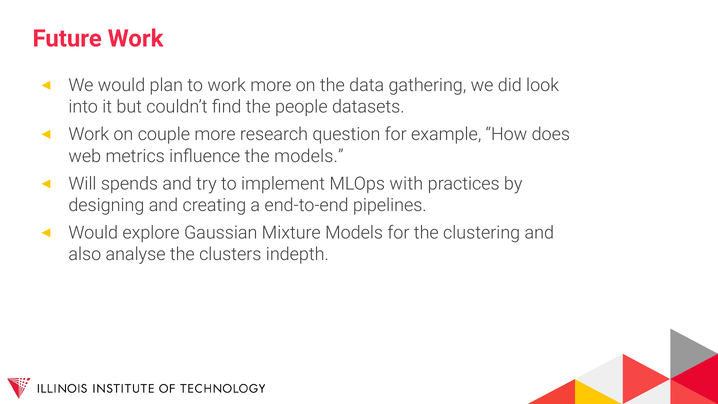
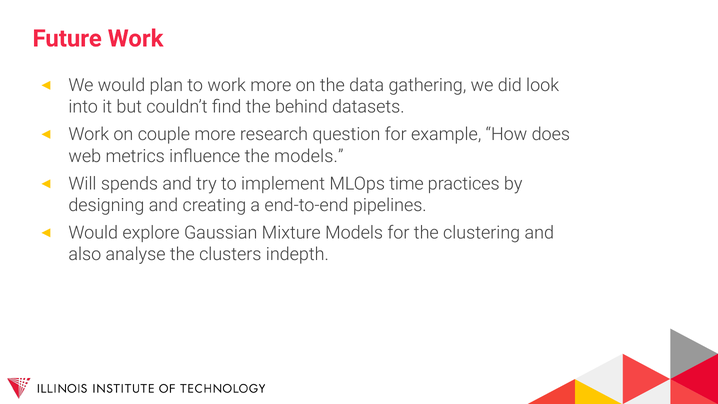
people: people -> behind (301, 107)
with: with -> time (407, 184)
